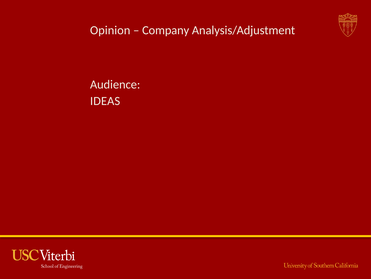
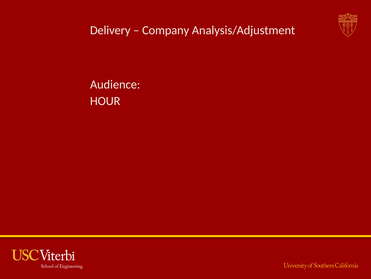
Opinion: Opinion -> Delivery (110, 30)
IDEAS: IDEAS -> HOUR (105, 101)
